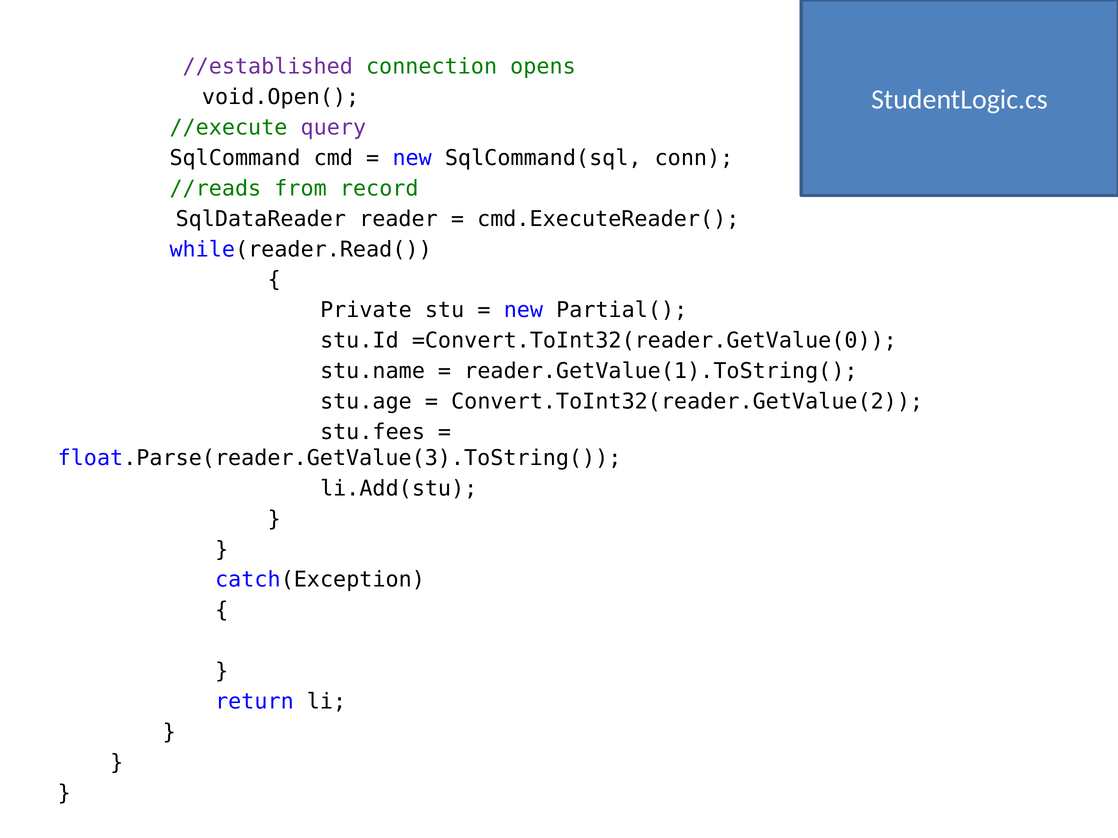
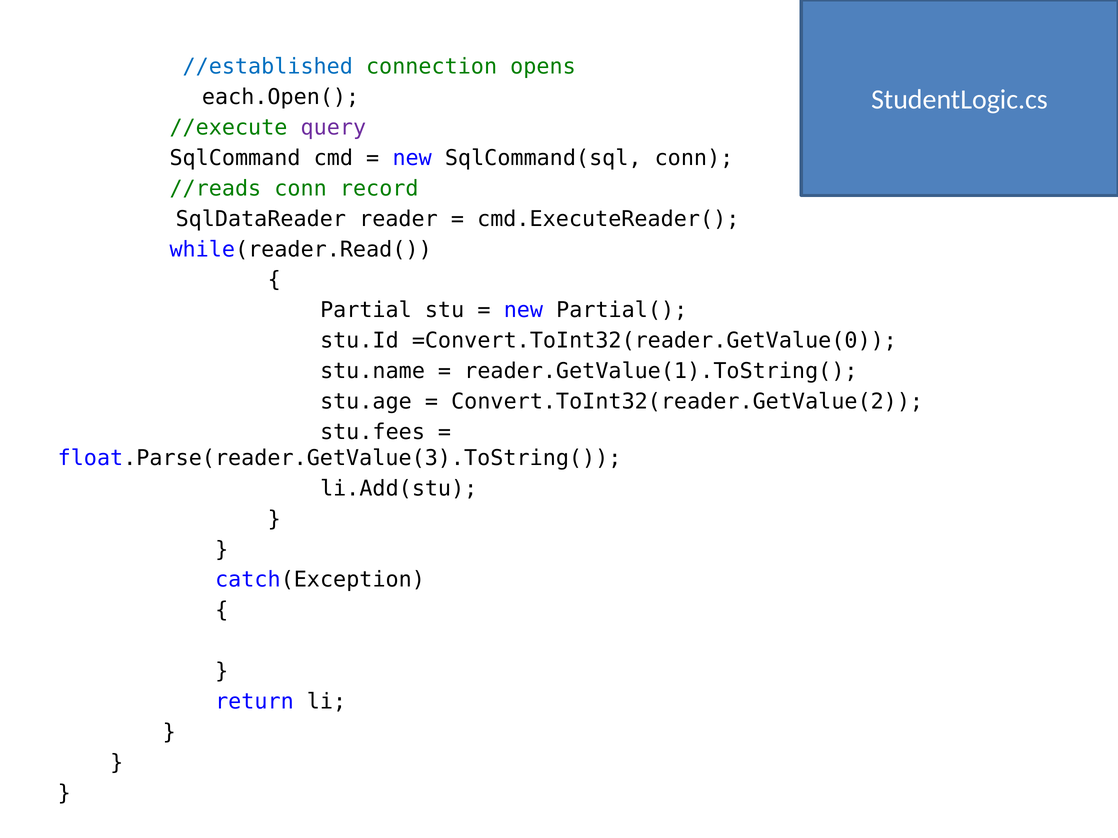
//established colour: purple -> blue (268, 67)
void.Open(: void.Open( -> each.Open( (281, 97)
//reads from: from -> conn (301, 189)
Private: Private -> Partial (366, 310)
